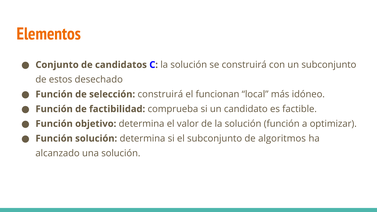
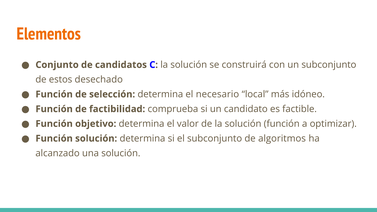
selección construirá: construirá -> determina (160, 94)
funcionan: funcionan -> necesario (217, 94)
